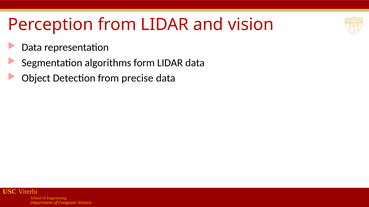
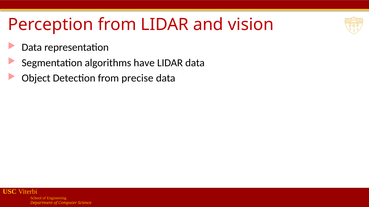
form: form -> have (144, 63)
